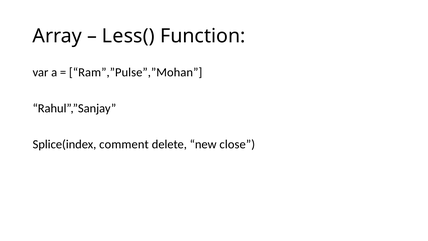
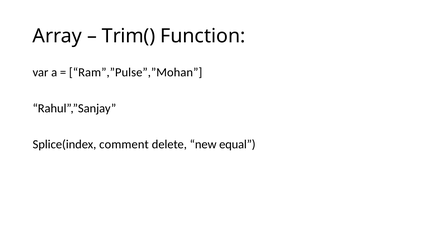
Less(: Less( -> Trim( (129, 36)
close: close -> equal (237, 144)
